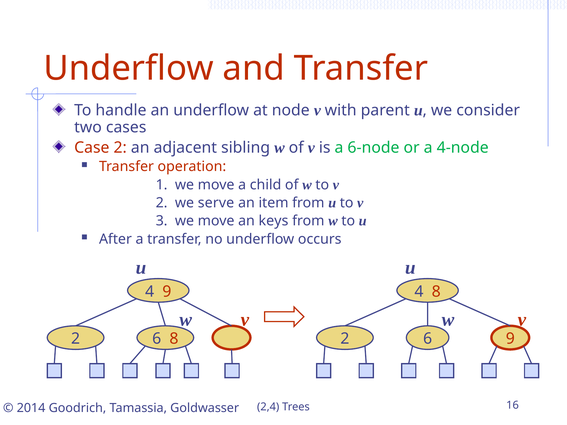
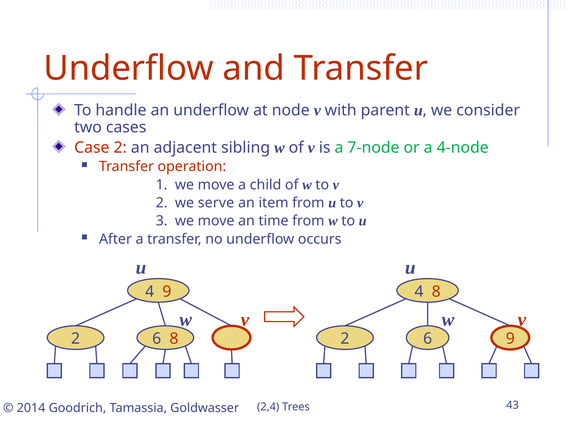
6-node: 6-node -> 7-node (373, 148)
keys: keys -> time (274, 221)
16: 16 -> 43 (513, 405)
